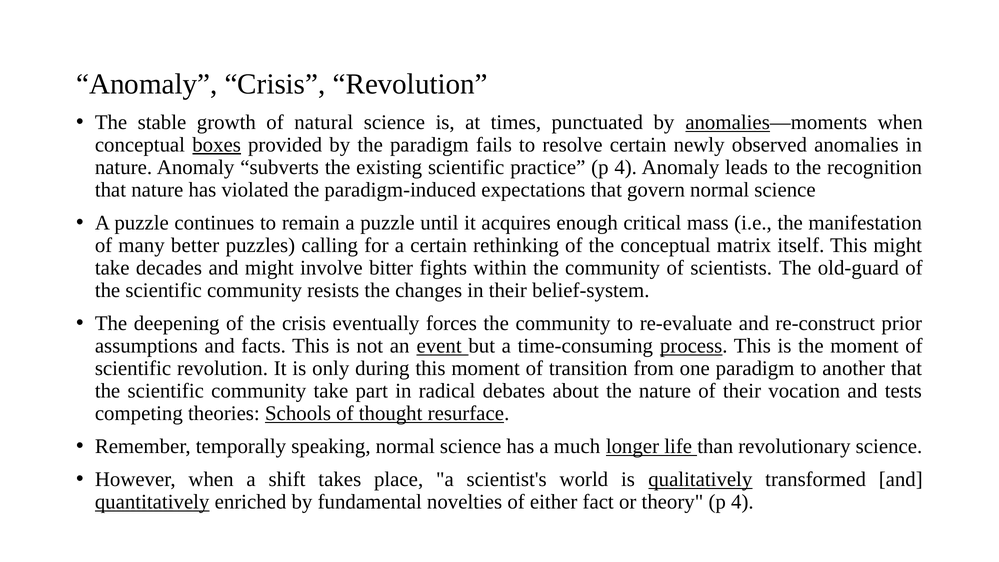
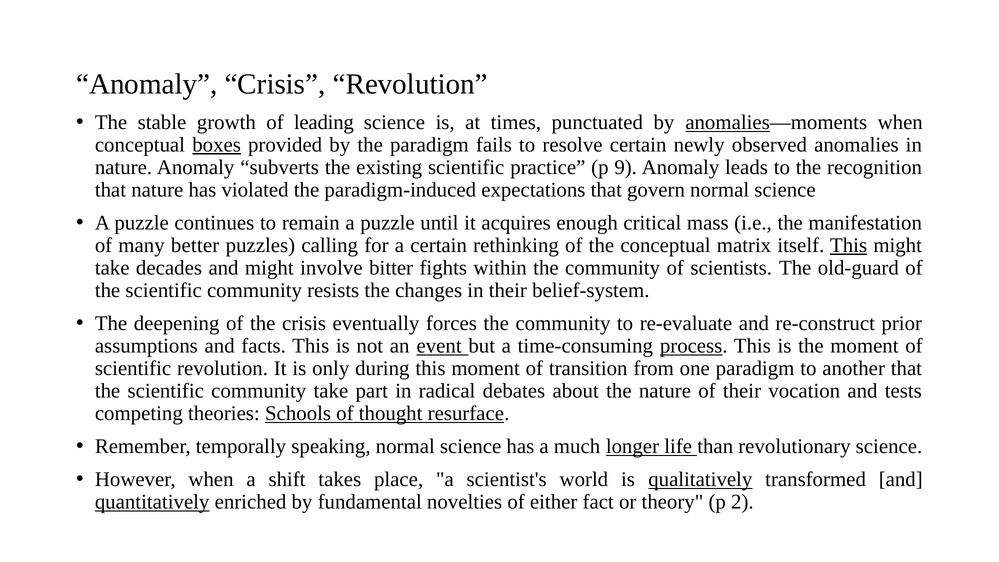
natural: natural -> leading (324, 122)
practice p 4: 4 -> 9 (626, 167)
This underline: none -> present (849, 245)
theory p 4: 4 -> 2 (742, 502)
